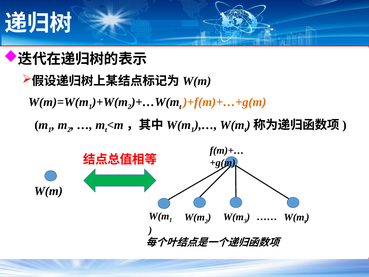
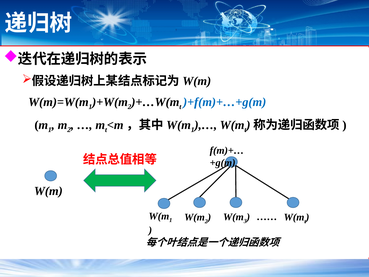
)+f(m)+…+g(m colour: orange -> blue (225, 102)
